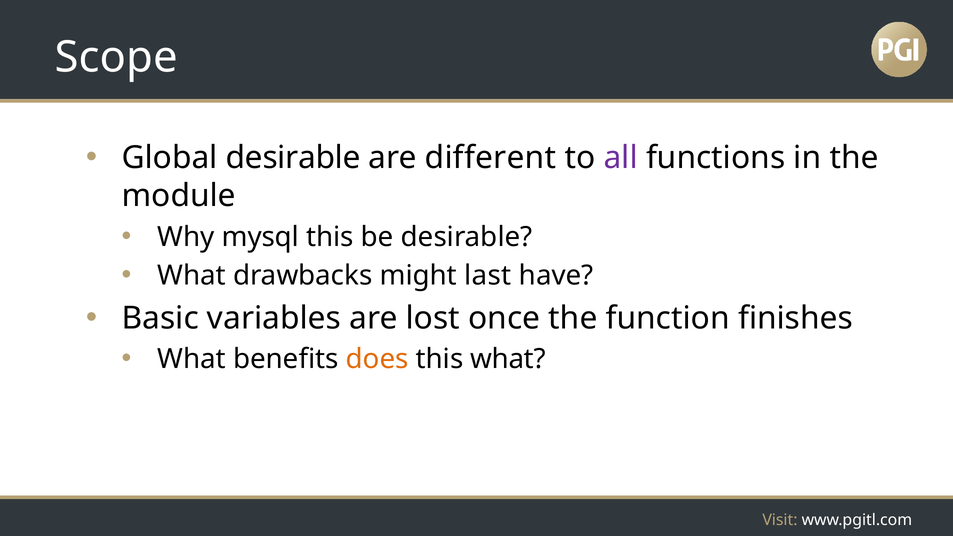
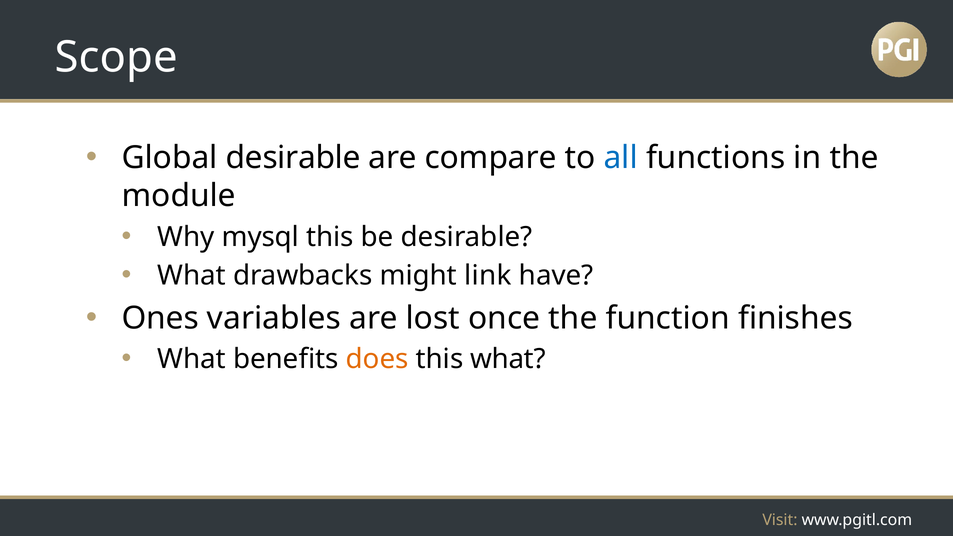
different: different -> compare (491, 158)
all colour: purple -> blue (621, 158)
last: last -> link (488, 276)
Basic: Basic -> Ones (160, 318)
